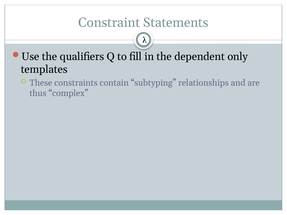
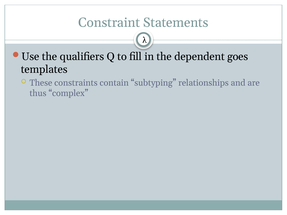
only: only -> goes (238, 57)
